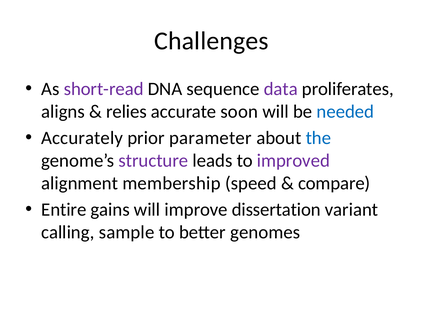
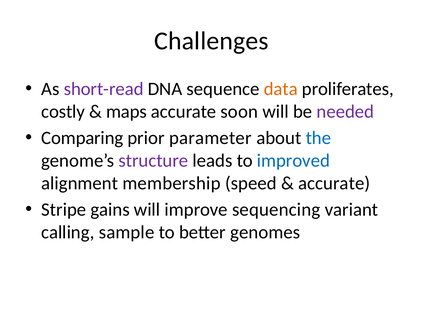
data colour: purple -> orange (281, 89)
aligns: aligns -> costly (63, 111)
relies: relies -> maps (126, 111)
needed colour: blue -> purple (345, 111)
Accurately: Accurately -> Comparing (82, 138)
improved colour: purple -> blue (293, 160)
compare: compare -> accurate (334, 183)
Entire: Entire -> Stripe (64, 209)
dissertation: dissertation -> sequencing (276, 209)
